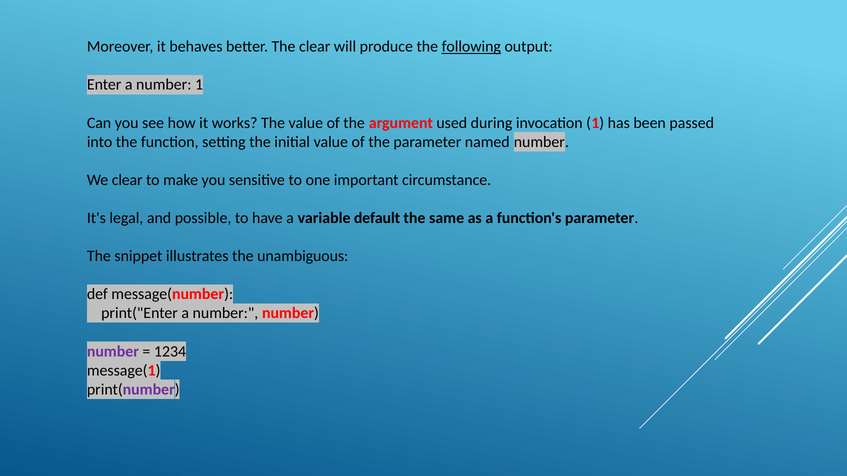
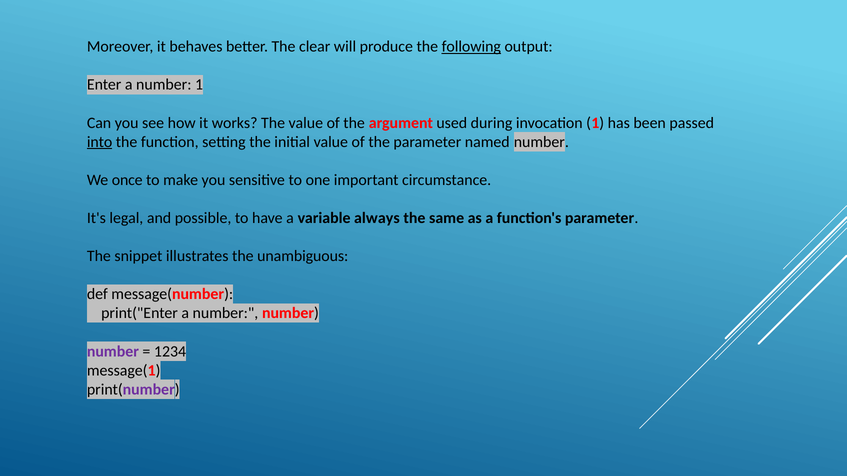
into underline: none -> present (100, 142)
We clear: clear -> once (127, 180)
default: default -> always (377, 218)
